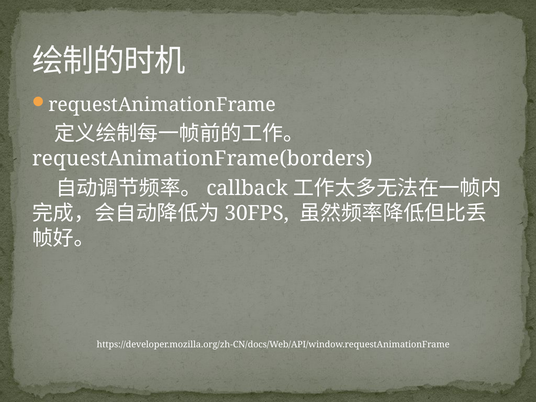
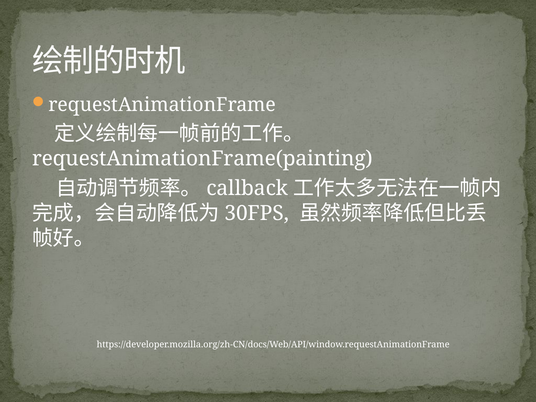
requestAnimationFrame(borders: requestAnimationFrame(borders -> requestAnimationFrame(painting (202, 159)
